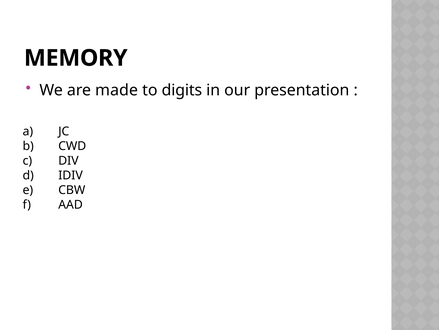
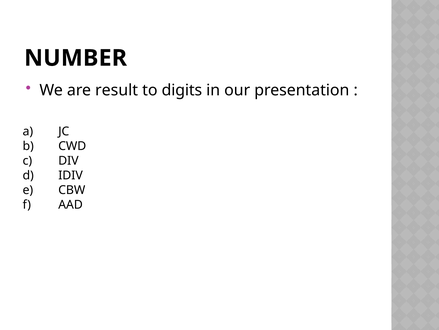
MEMORY: MEMORY -> NUMBER (76, 58)
made: made -> result (117, 90)
